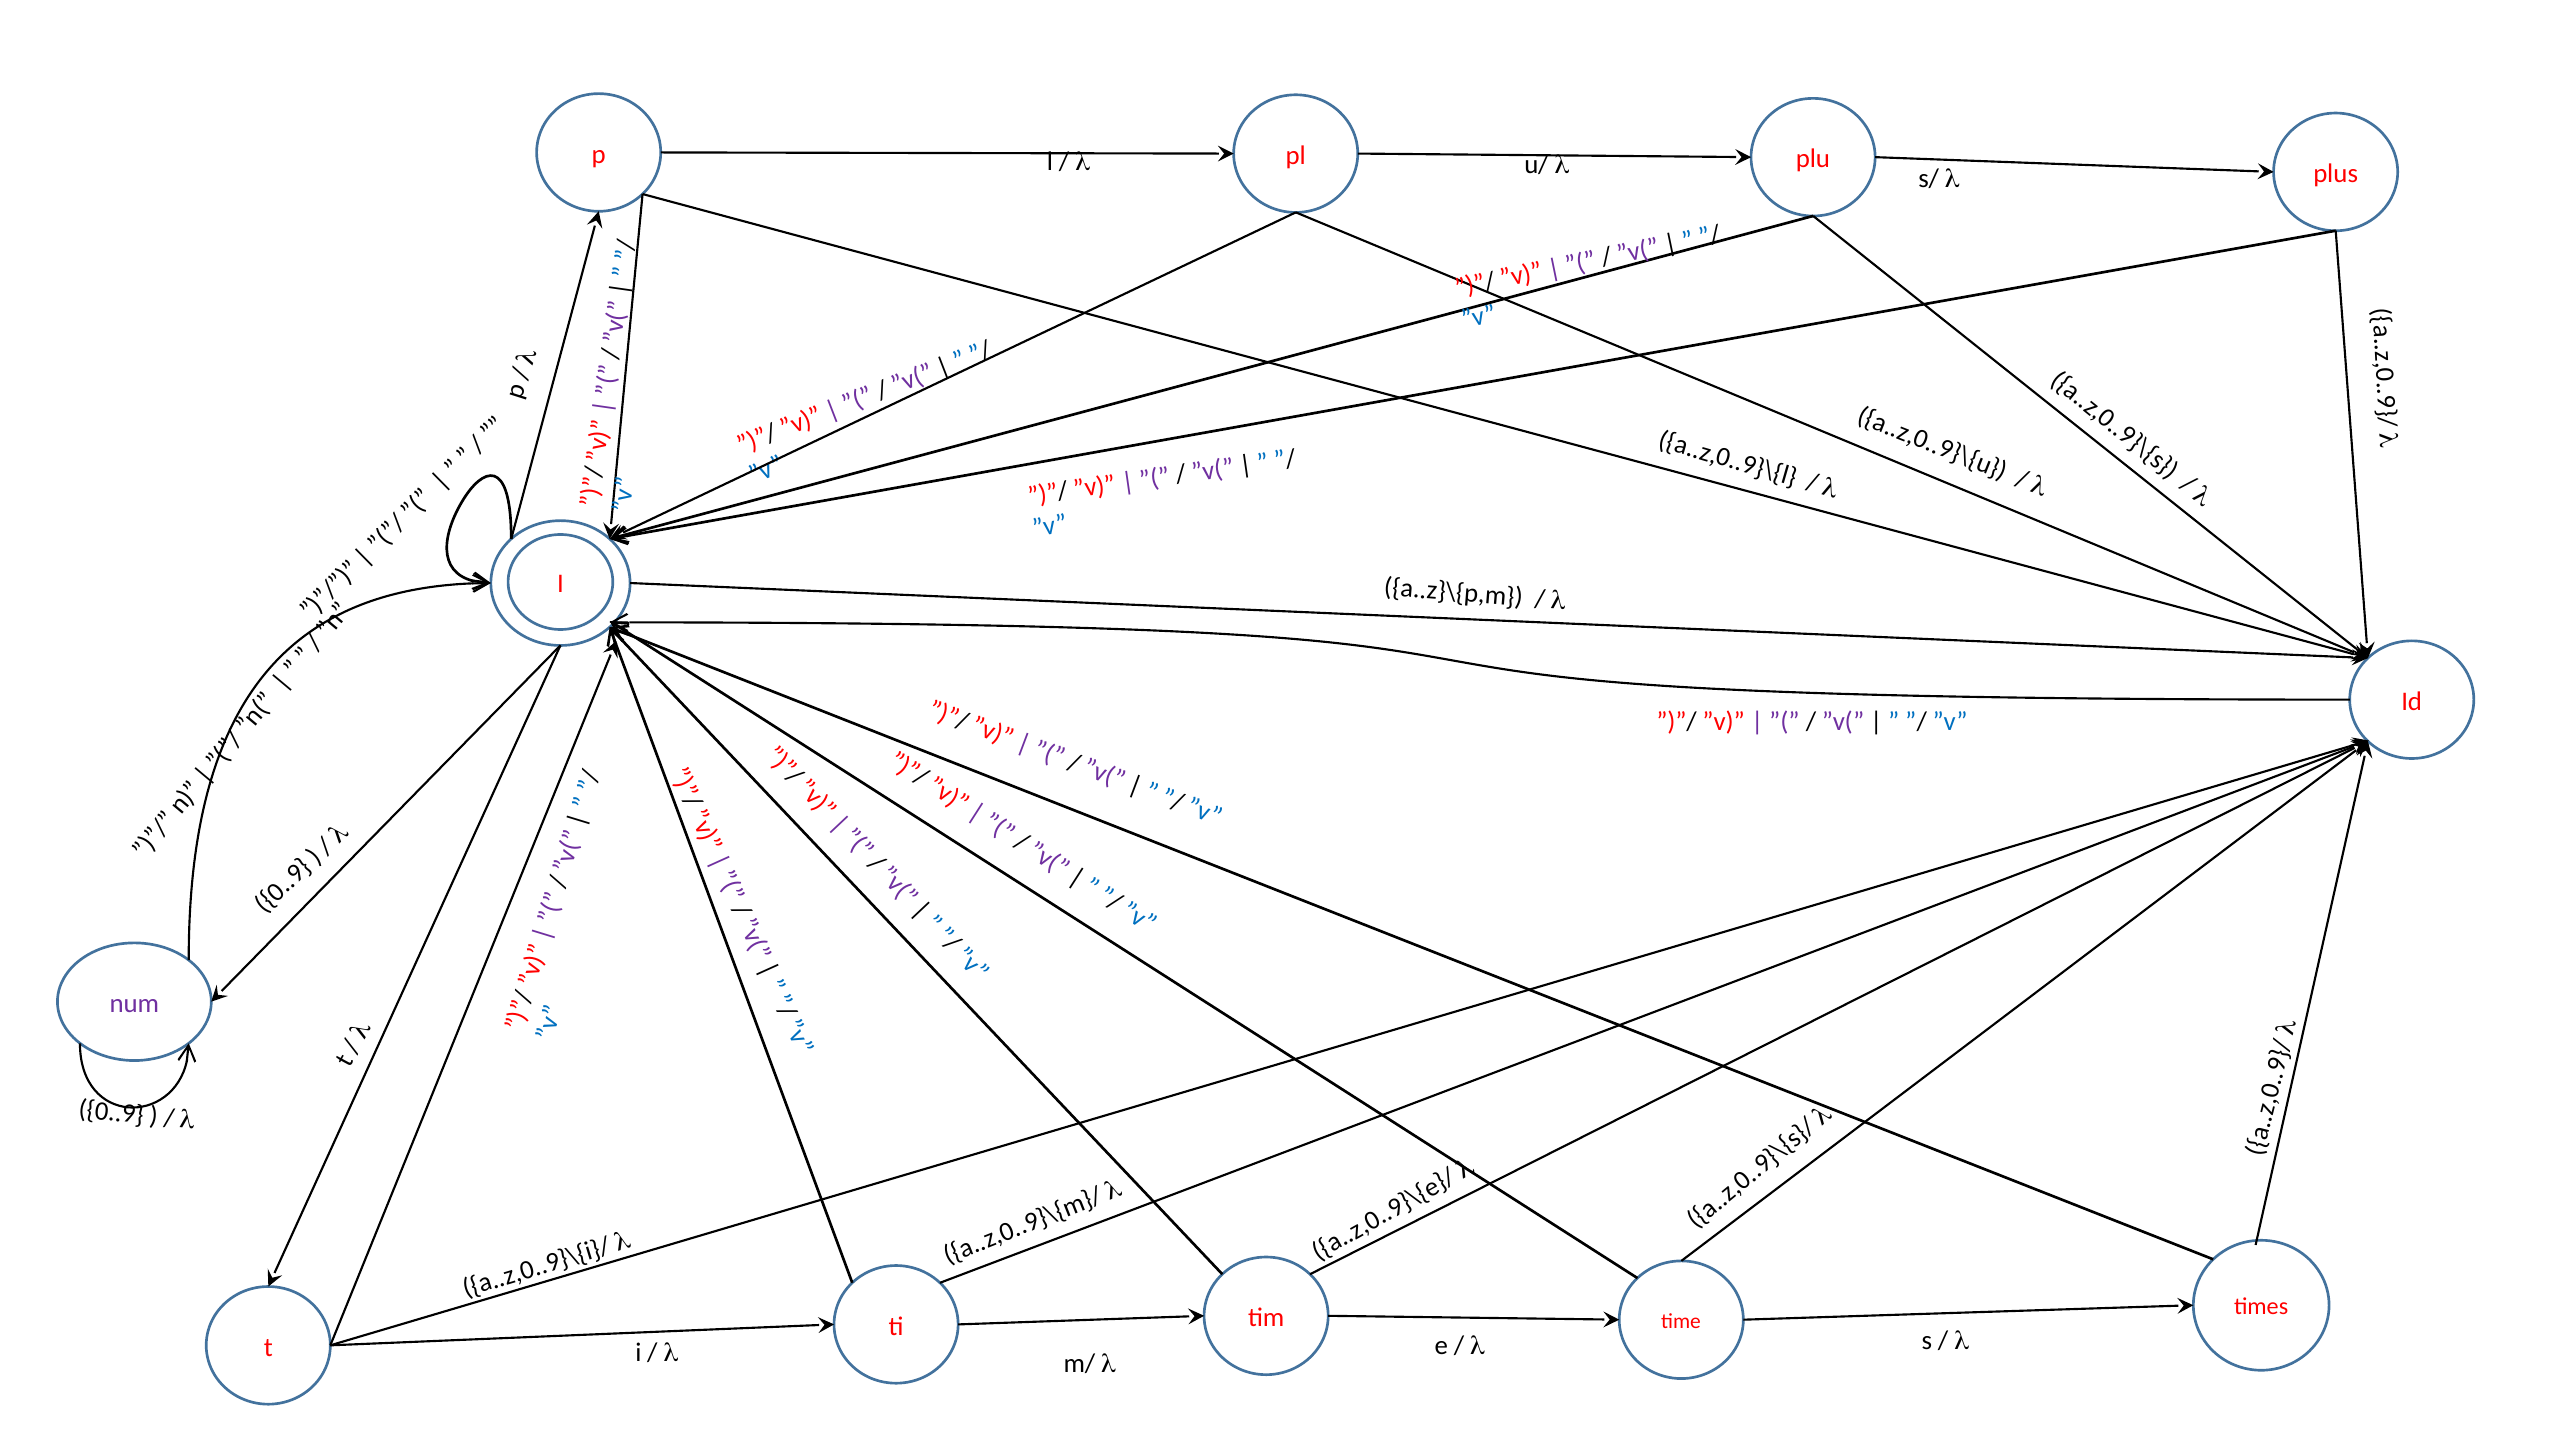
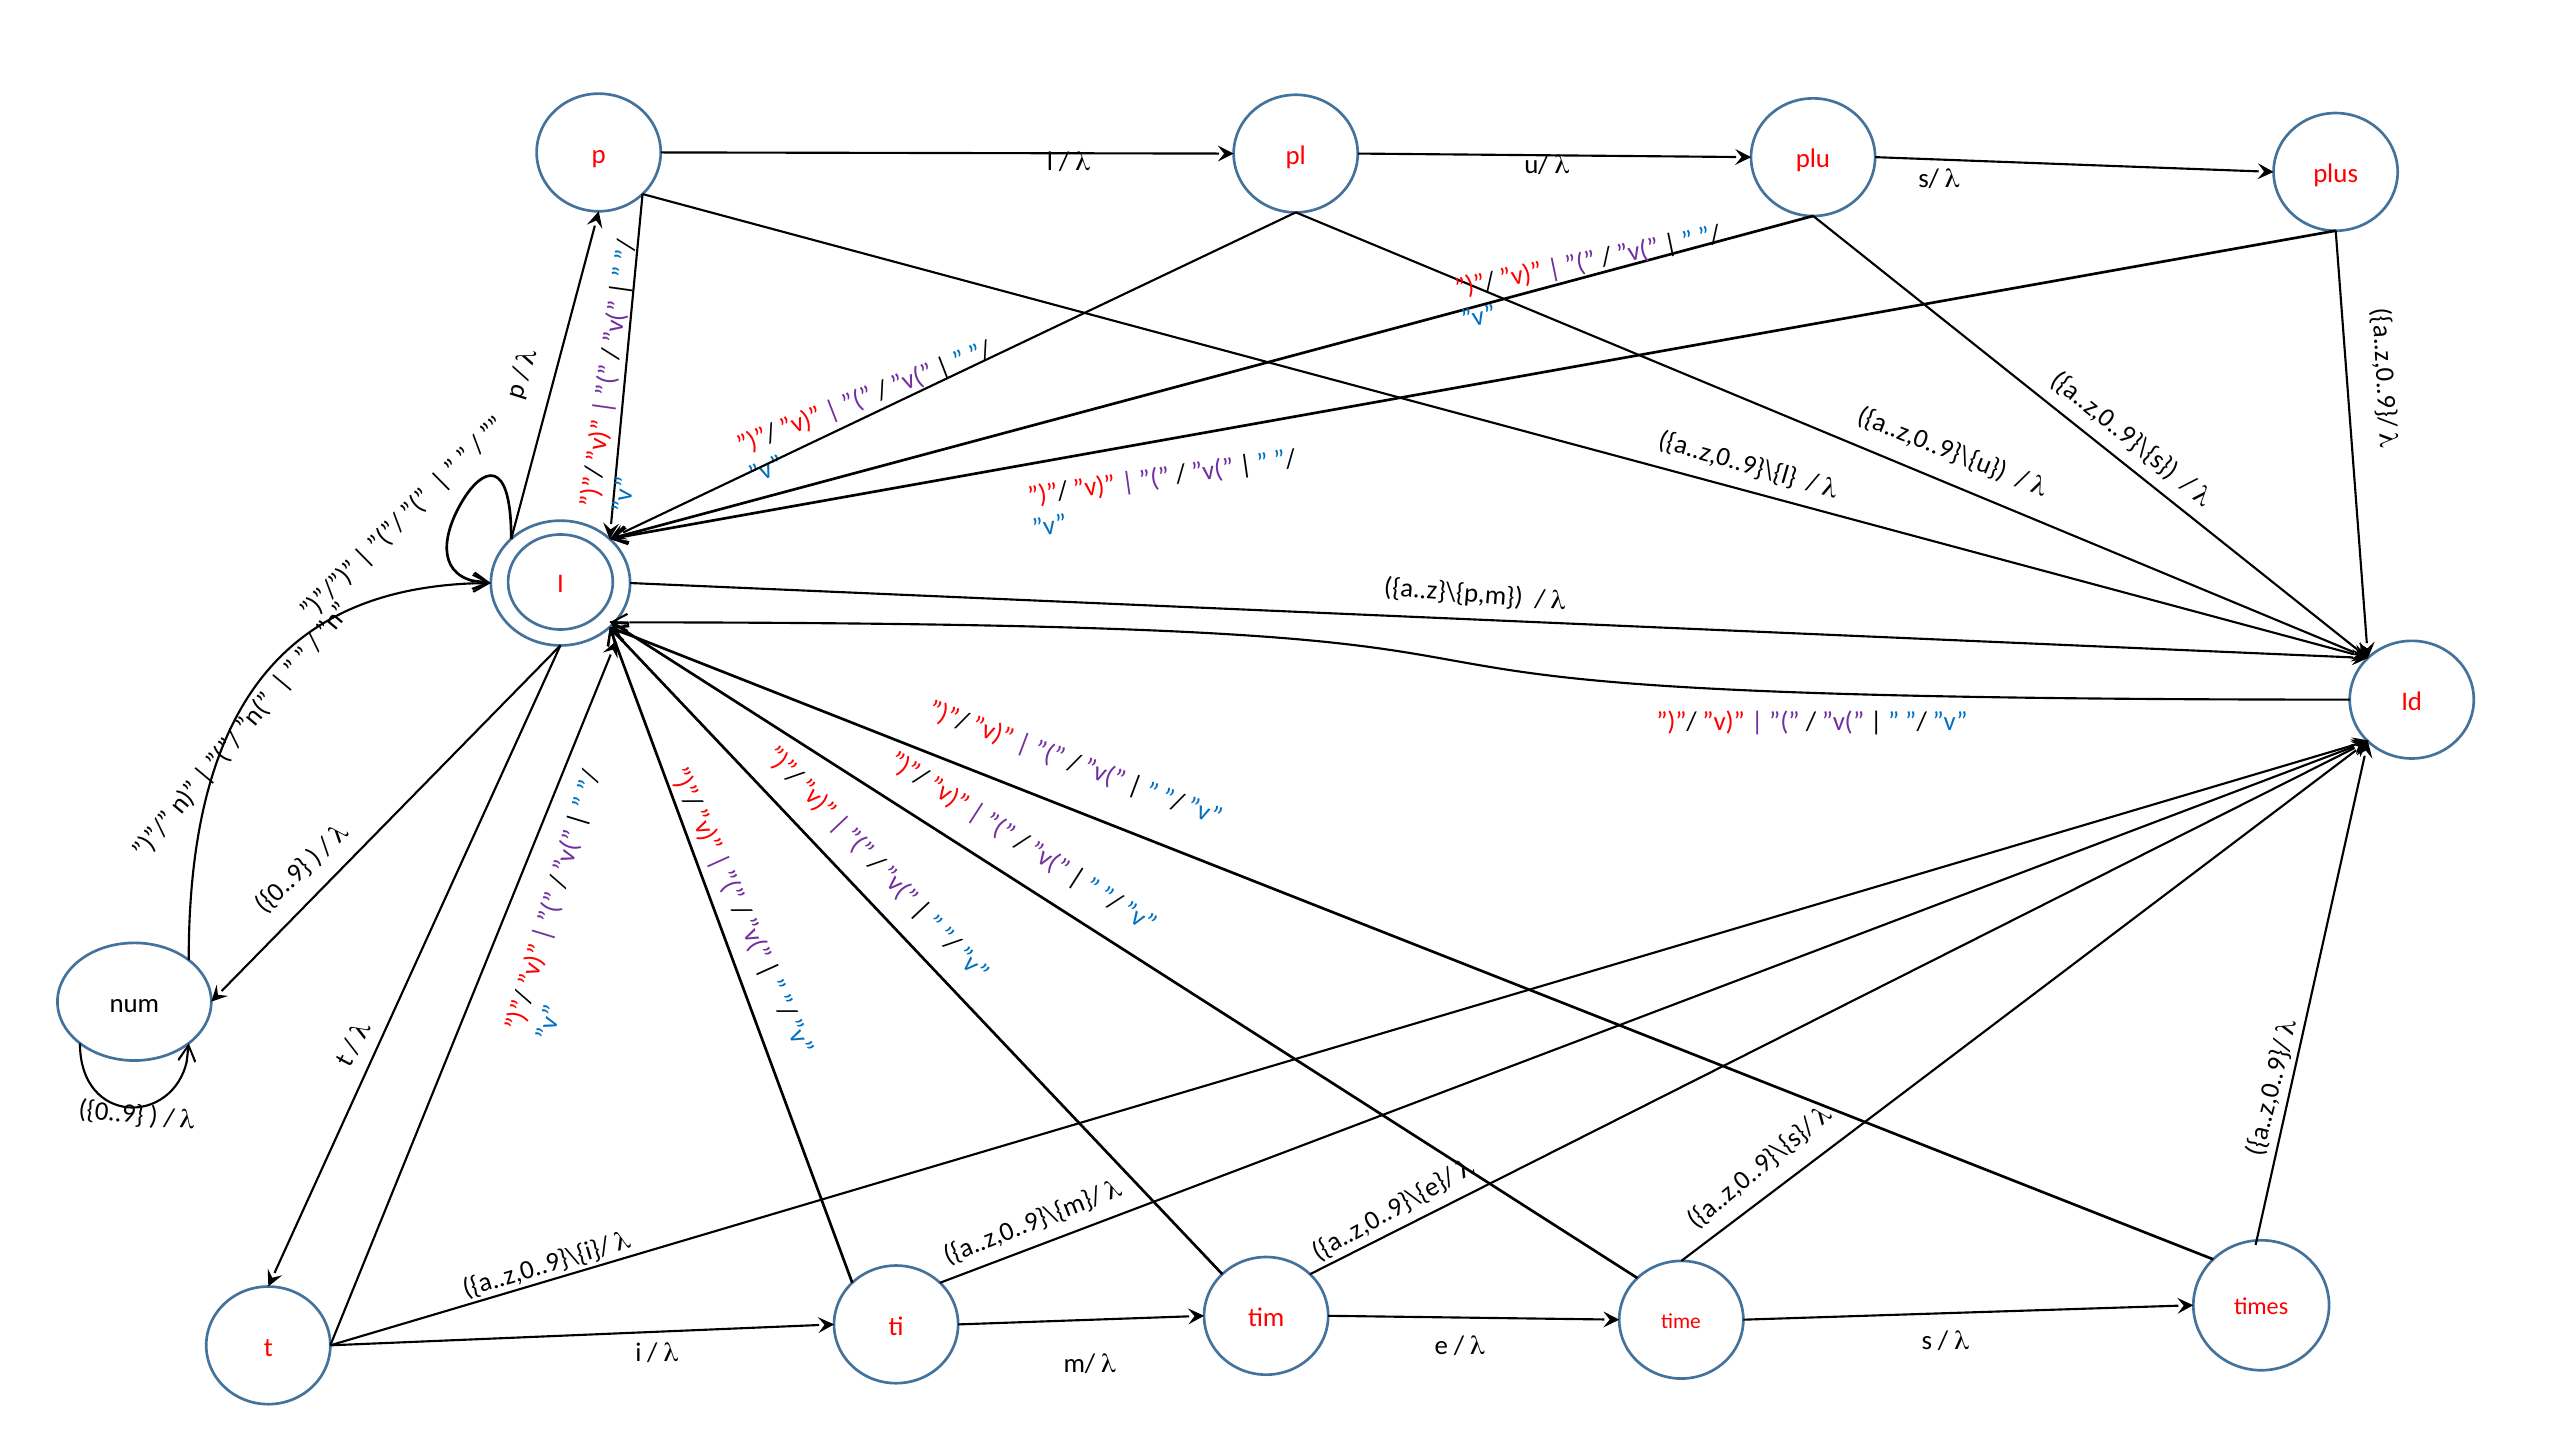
num colour: purple -> black (134, 1004)
